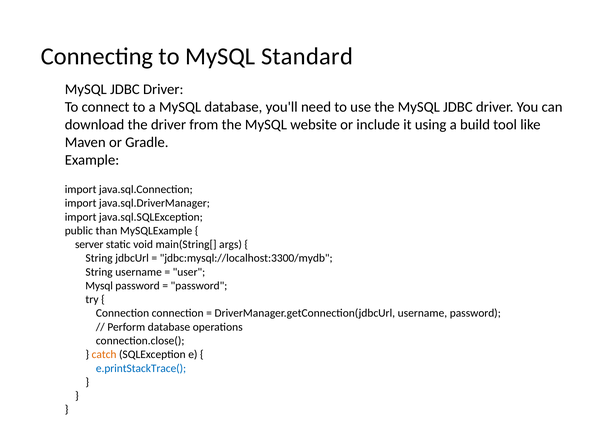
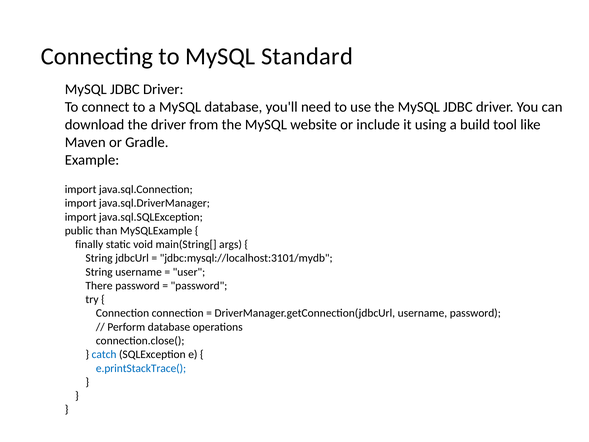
server: server -> finally (89, 244)
jdbc:mysql://localhost:3300/mydb: jdbc:mysql://localhost:3300/mydb -> jdbc:mysql://localhost:3101/mydb (246, 258)
Mysql: Mysql -> There (99, 286)
catch colour: orange -> blue (104, 354)
